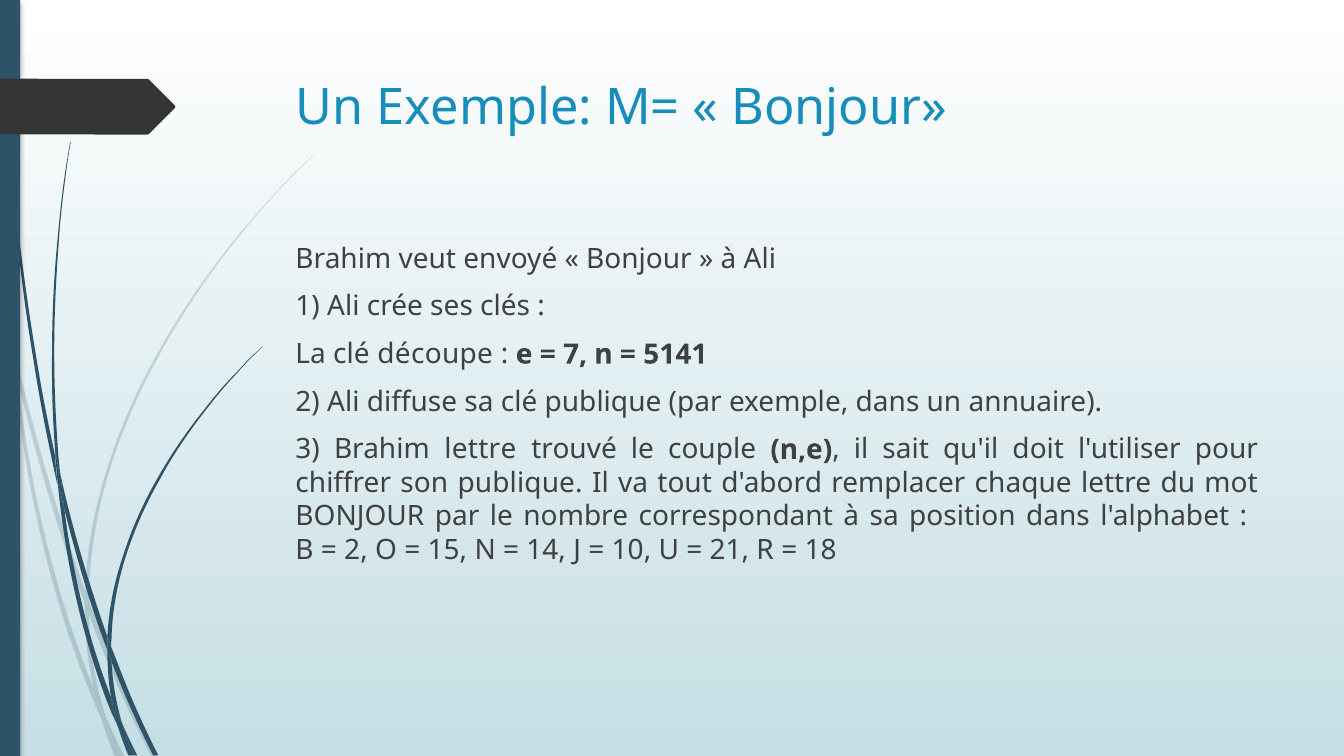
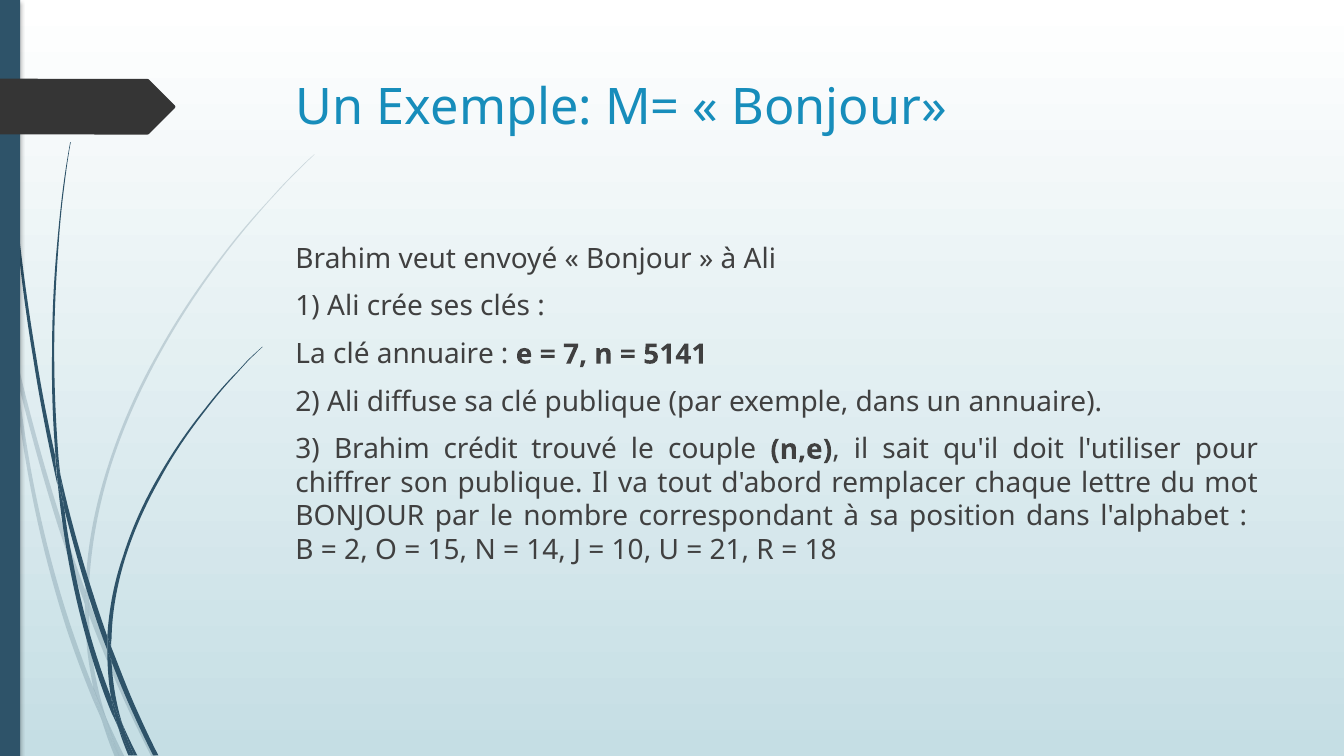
clé découpe: découpe -> annuaire (435, 354)
Brahim lettre: lettre -> crédit (481, 450)
